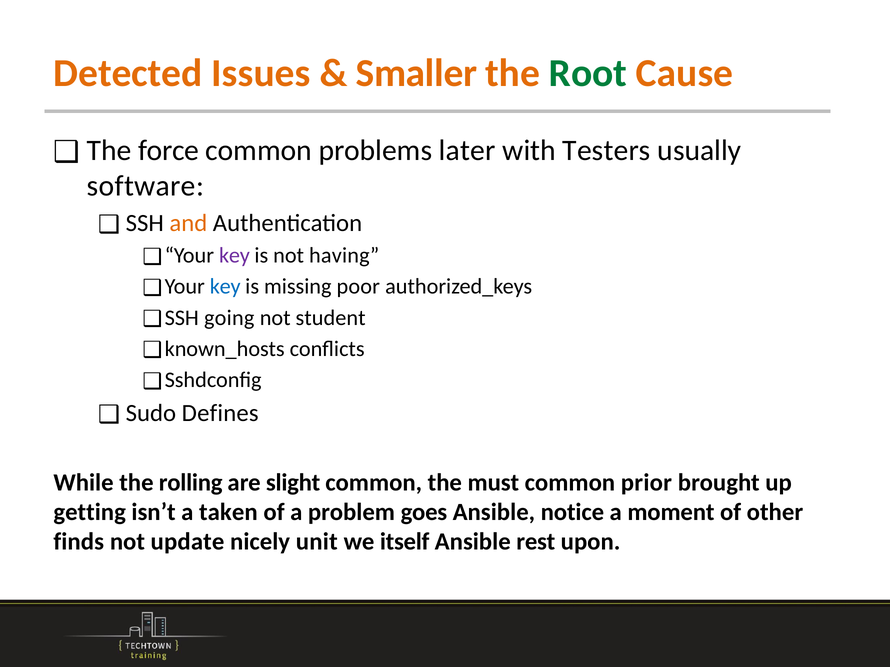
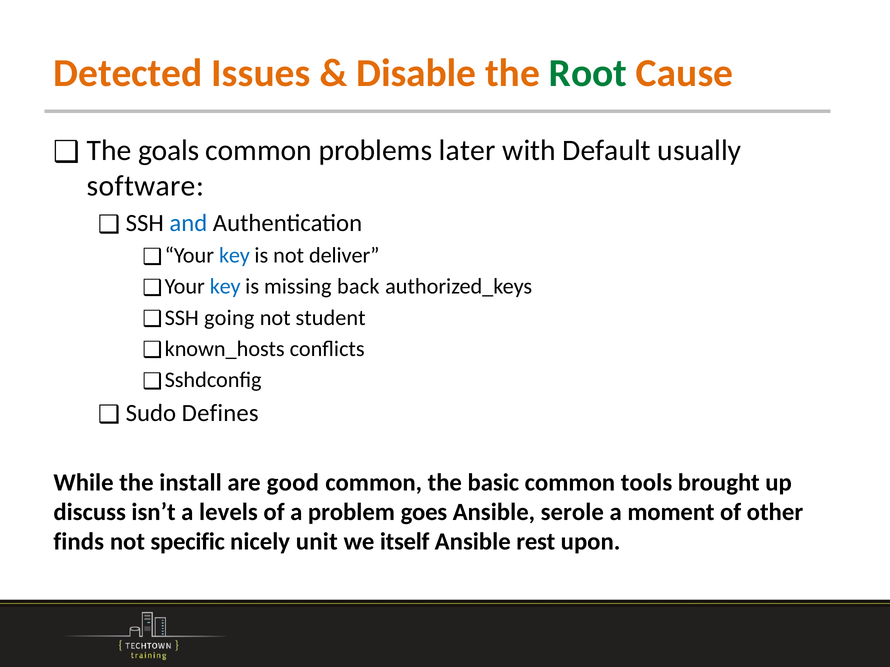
Smaller: Smaller -> Disable (416, 73)
force: force -> goals (169, 150)
Testers: Testers -> Default (607, 150)
and colour: orange -> blue (188, 223)
key colour: purple -> blue (234, 256)
having: having -> deliver (344, 256)
poor: poor -> back (358, 287)
rolling: rolling -> install (190, 483)
slight: slight -> good (293, 483)
must: must -> basic (493, 483)
prior: prior -> tools (647, 483)
getting: getting -> discuss (90, 513)
taken: taken -> levels (228, 513)
notice: notice -> serole (572, 513)
update: update -> specific (188, 542)
